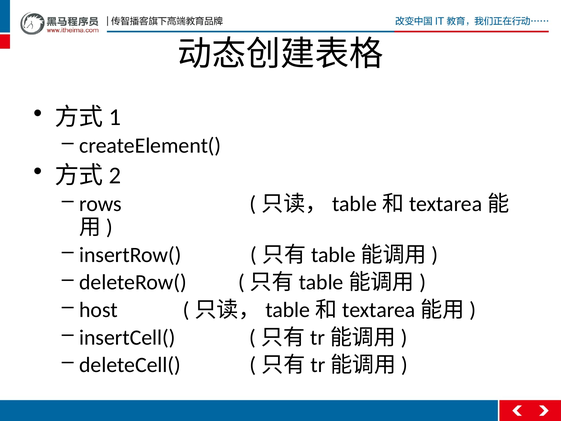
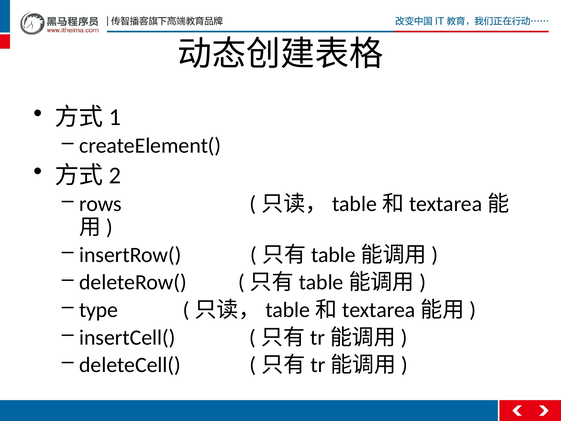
host: host -> type (99, 310)
